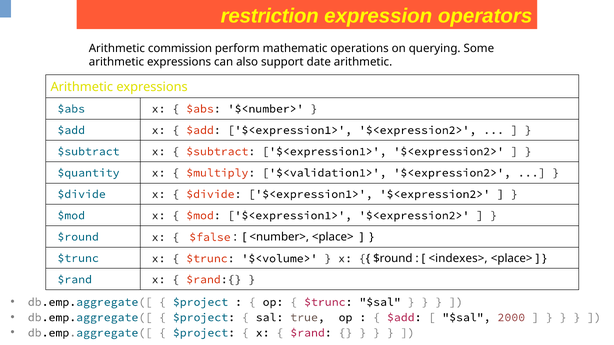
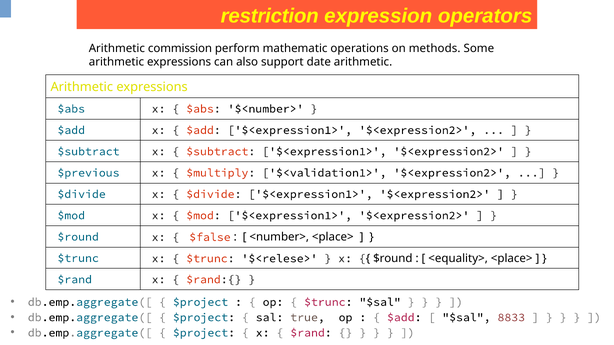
querying: querying -> methods (435, 48)
$quantity: $quantity -> $previous (89, 173)
$<volume>: $<volume> -> $<relese> (279, 259)
<indexes>: <indexes> -> <equality> (458, 259)
2000: 2000 -> 8833 (511, 318)
